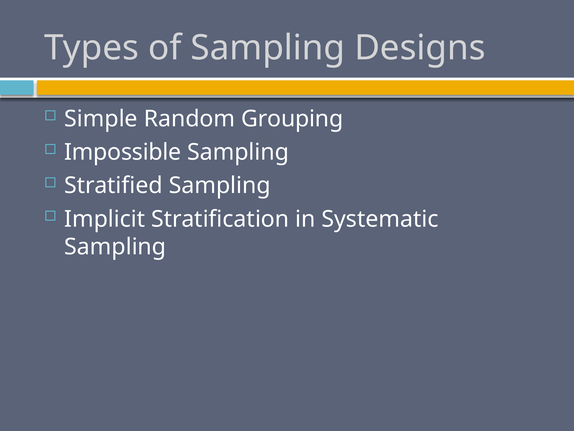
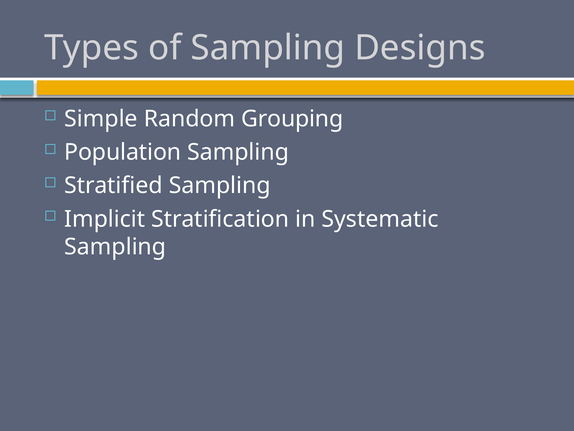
Impossible: Impossible -> Population (123, 152)
